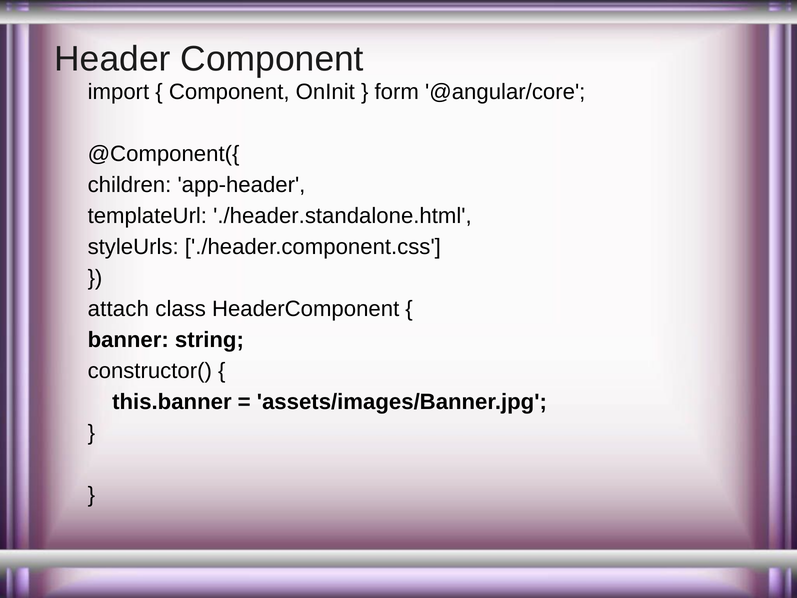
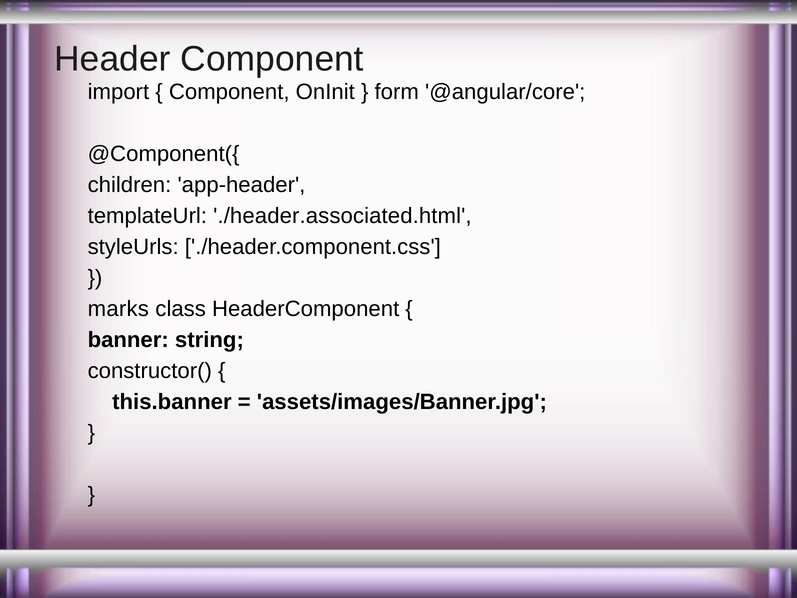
./header.standalone.html: ./header.standalone.html -> ./header.associated.html (342, 216)
attach: attach -> marks (118, 309)
